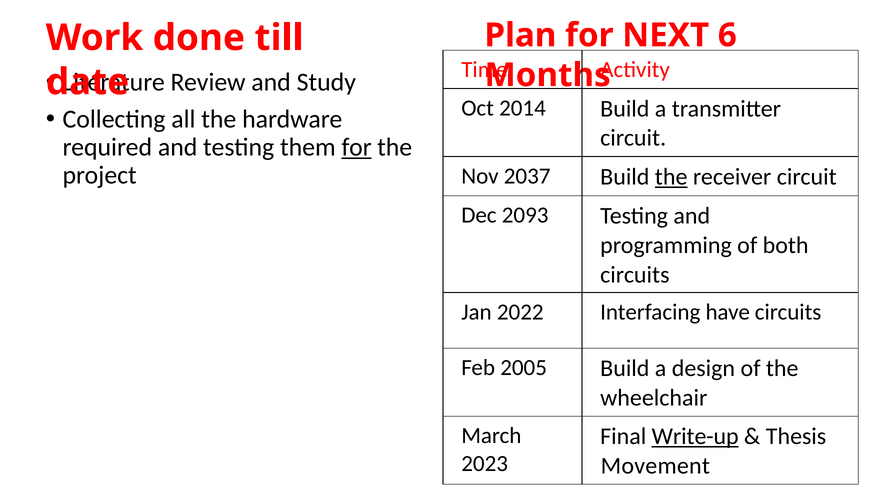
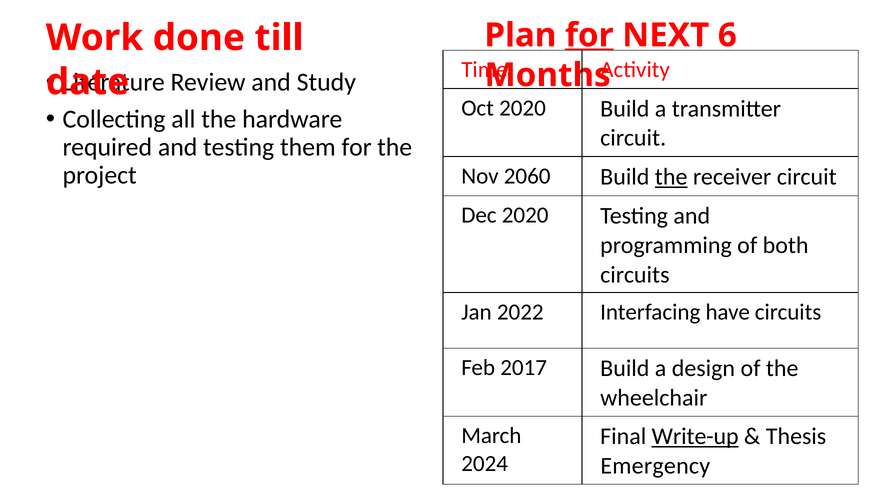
for underline: none -> present (589, 35)
Oct 2014: 2014 -> 2020 (522, 108)
for underline: present -> none (357, 147)
2037: 2037 -> 2060 (527, 176)
Dec 2093: 2093 -> 2020 (525, 215)
2005: 2005 -> 2017 (524, 368)
2023: 2023 -> 2024 (485, 464)
Movement: Movement -> Emergency (655, 466)
